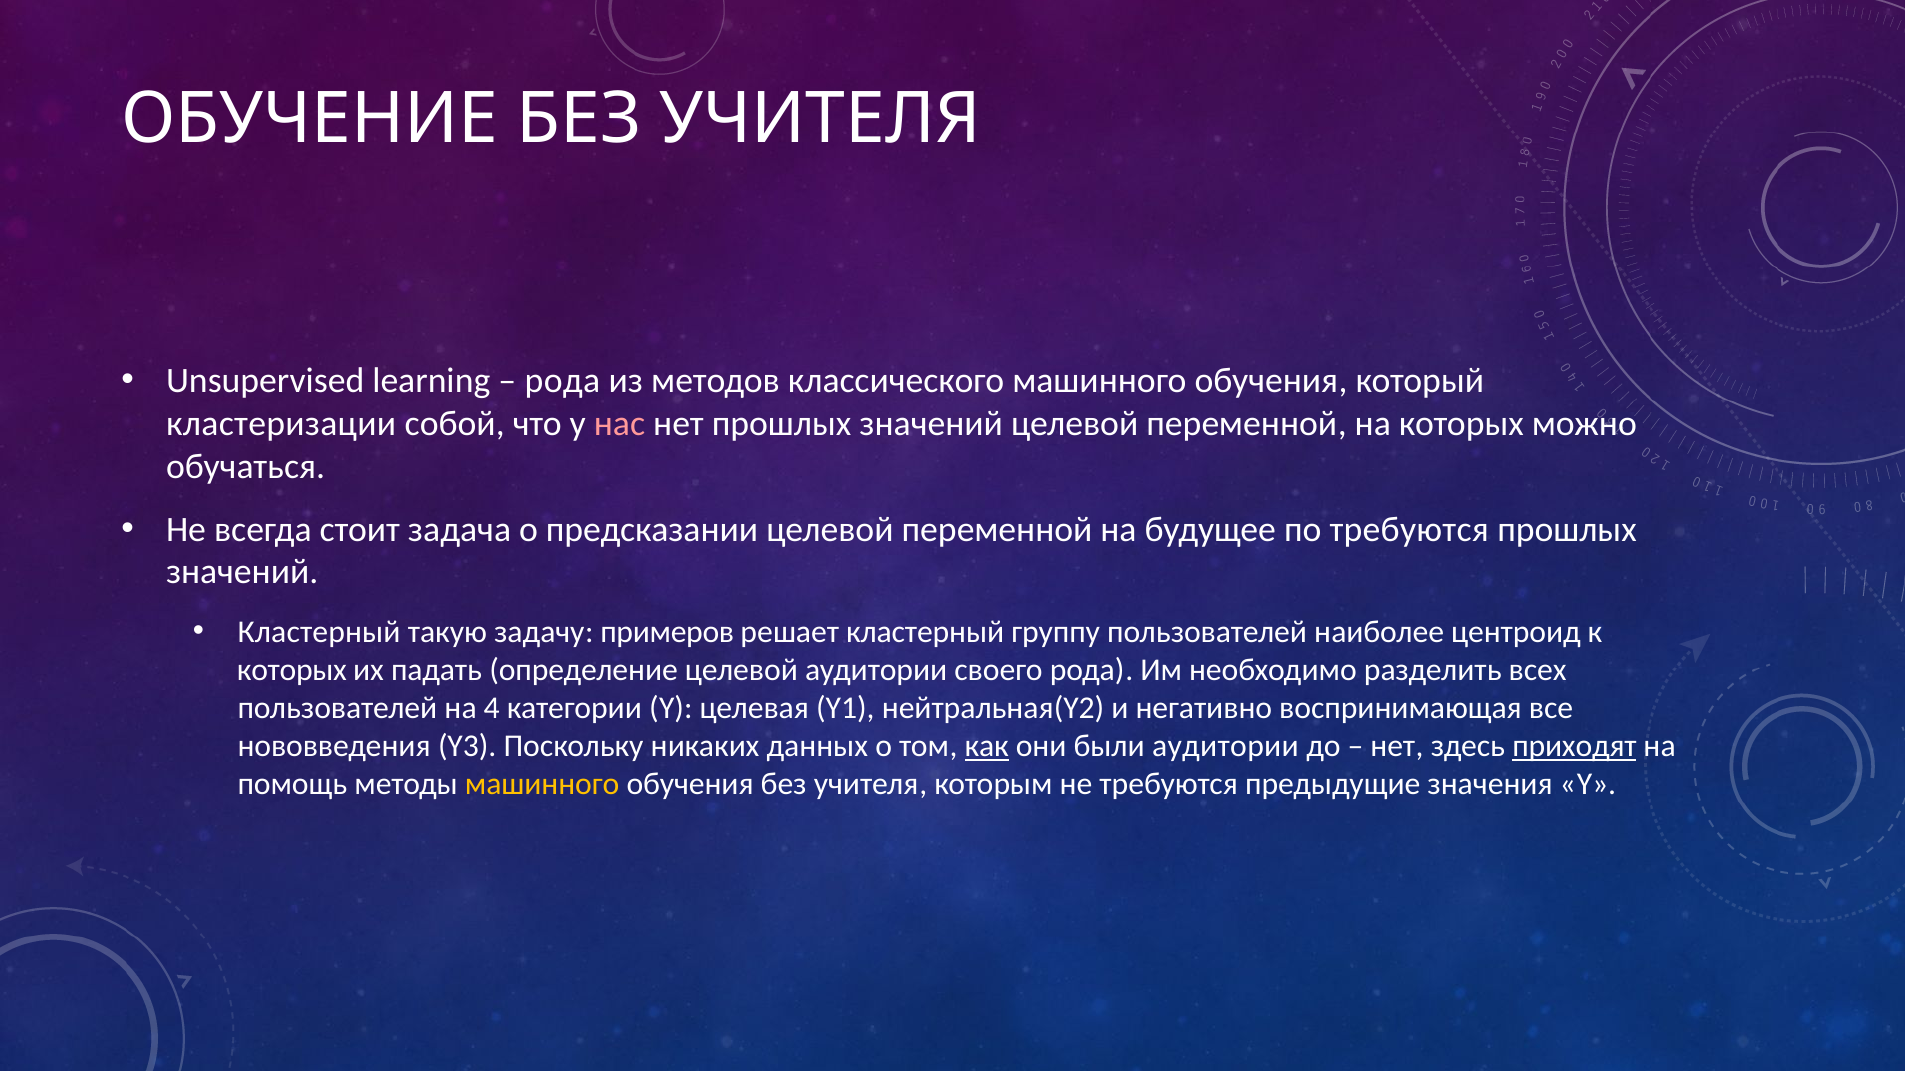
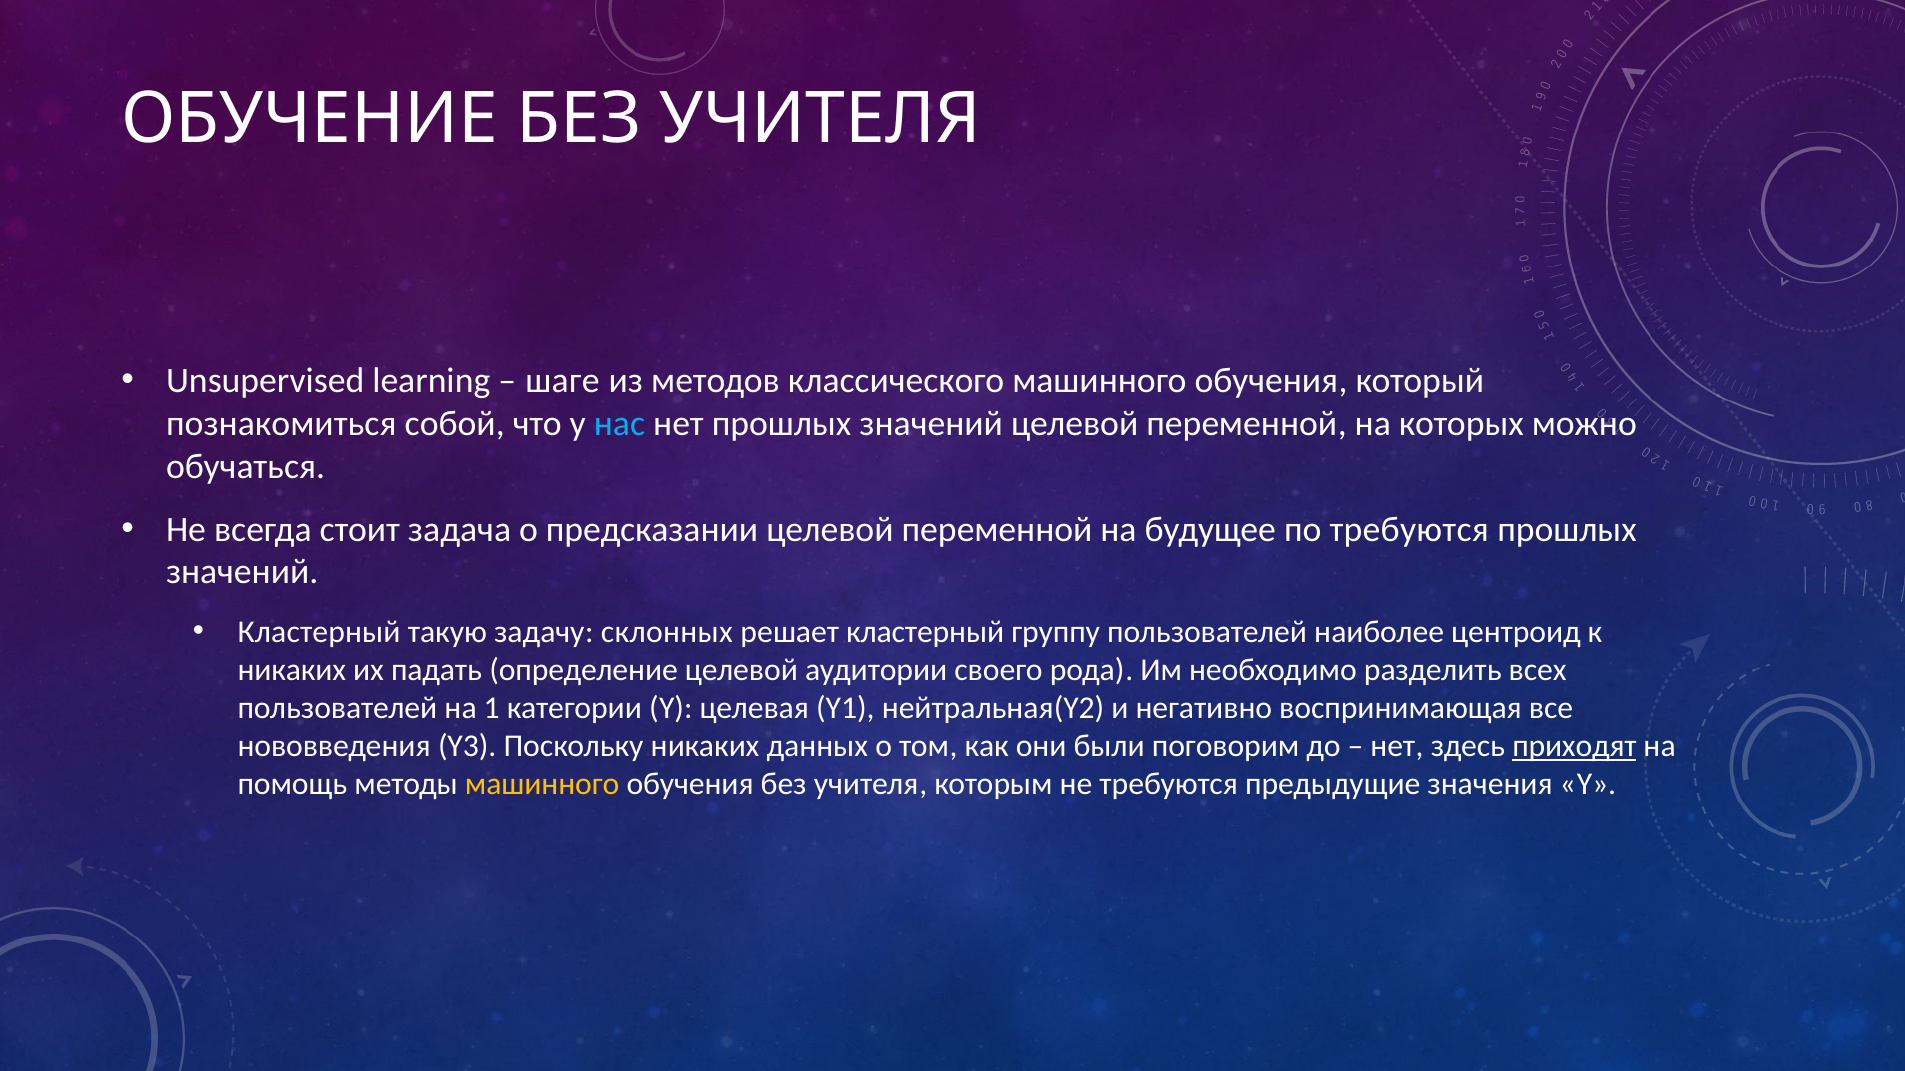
рода: рода -> шаге (563, 381)
кластеризации: кластеризации -> познакомиться (281, 424)
нас colour: pink -> light blue (620, 424)
примеров: примеров -> склонных (667, 632)
которых: которых -> никаких (292, 670)
4: 4 -> 1 (492, 709)
как underline: present -> none (987, 747)
были аудитории: аудитории -> поговорим (1226, 747)
